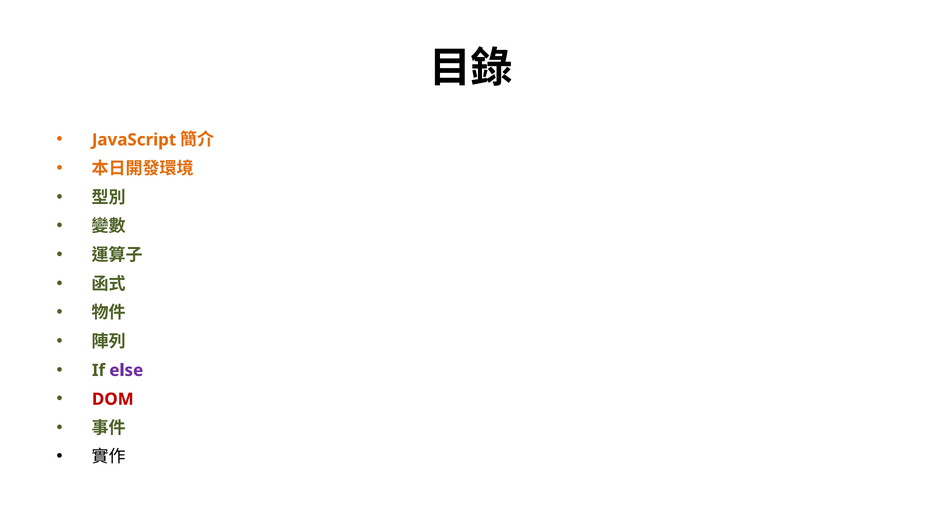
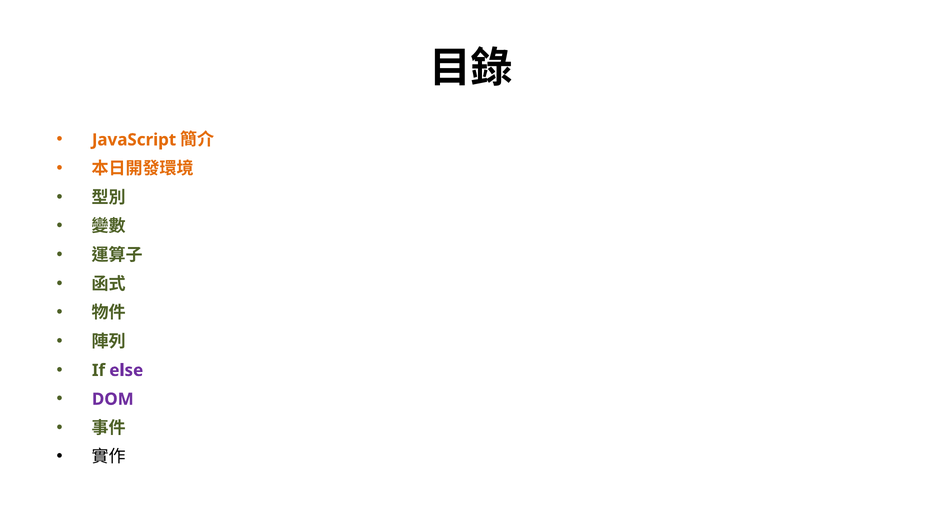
DOM colour: red -> purple (113, 399)
